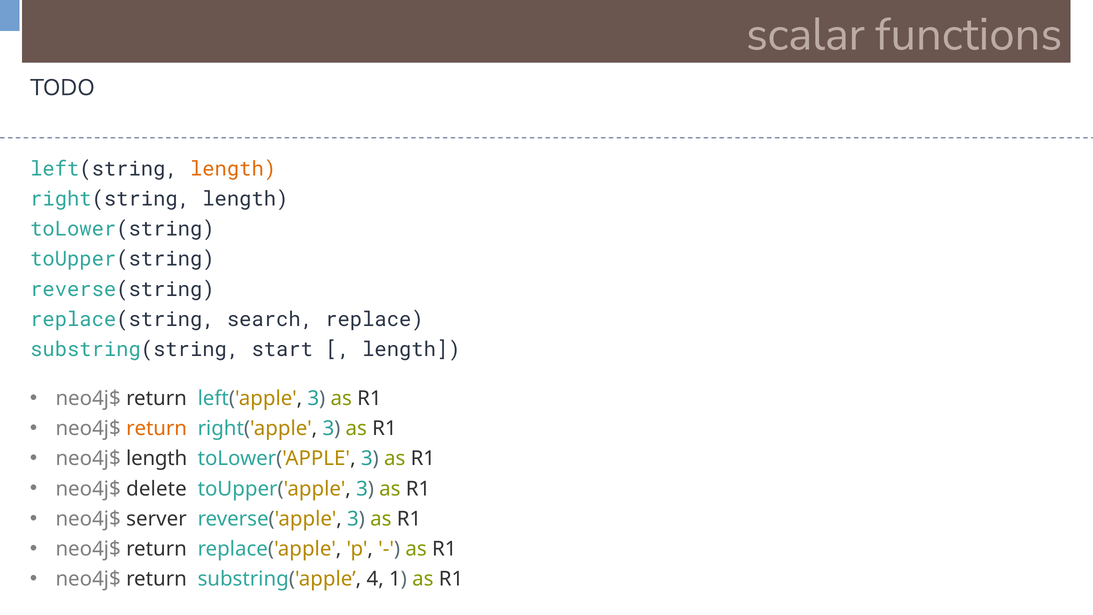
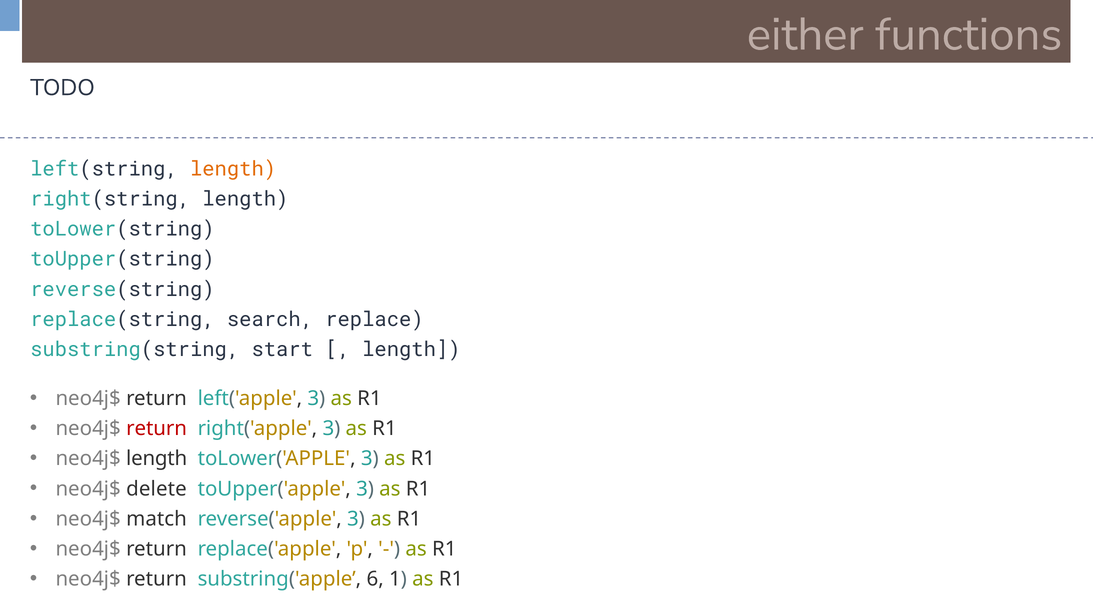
scalar: scalar -> either (805, 35)
return colour: orange -> red (157, 429)
server: server -> match (157, 519)
4: 4 -> 6 (375, 579)
